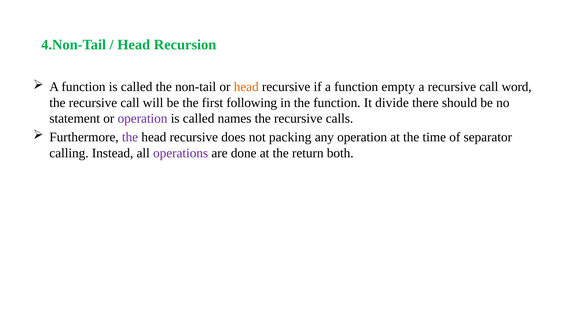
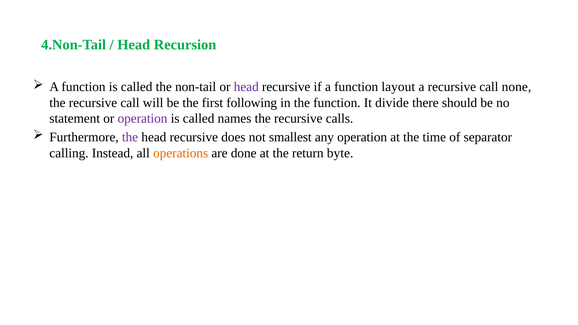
head colour: orange -> purple (246, 87)
empty: empty -> layout (398, 87)
word: word -> none (516, 87)
packing: packing -> smallest (290, 137)
operations colour: purple -> orange (181, 153)
both: both -> byte (340, 153)
